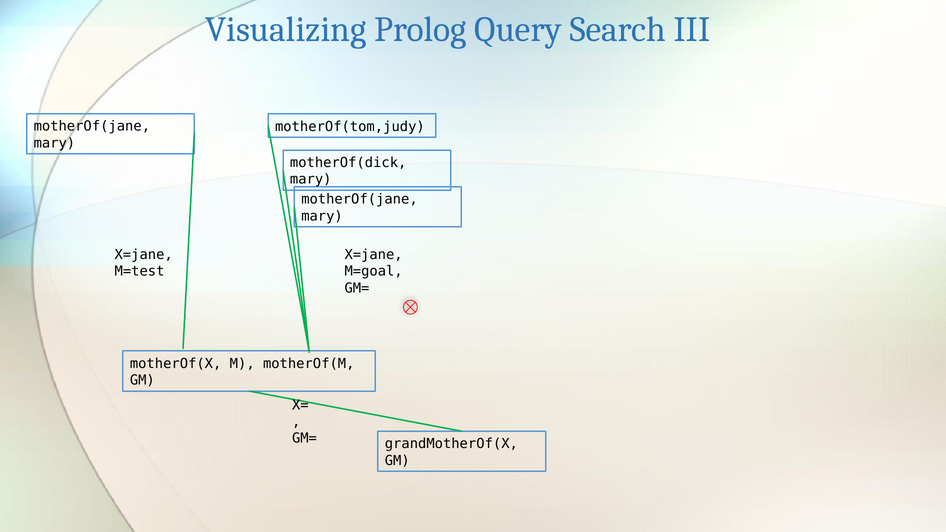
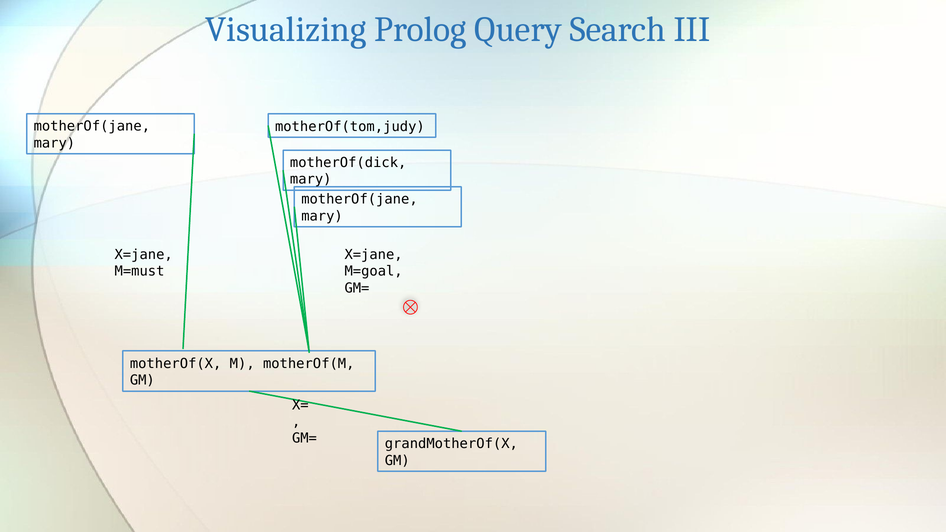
M=test: M=test -> M=must (140, 271)
